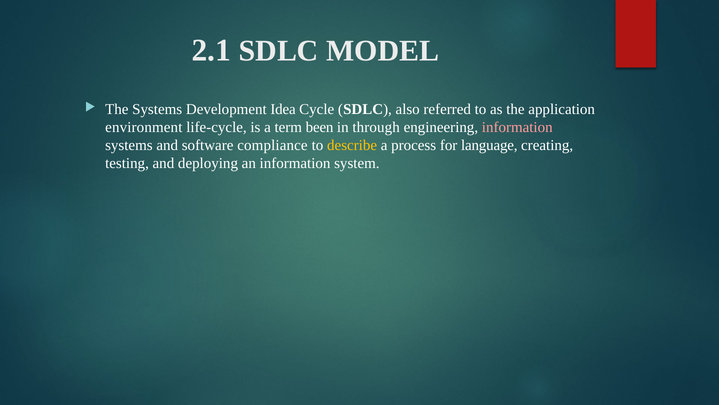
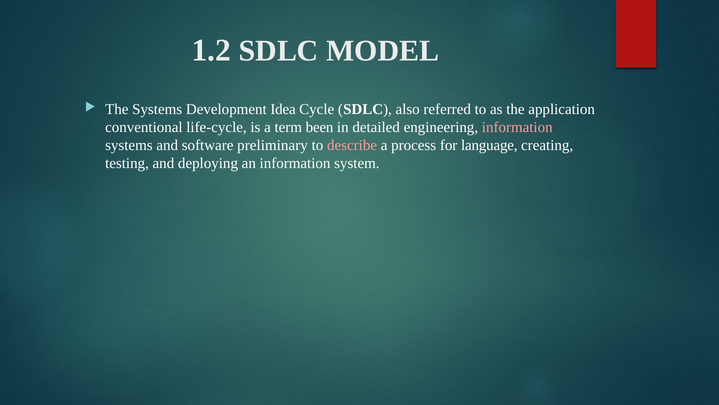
2.1: 2.1 -> 1.2 (211, 50)
environment: environment -> conventional (144, 127)
through: through -> detailed (376, 127)
compliance: compliance -> preliminary (272, 145)
describe colour: yellow -> pink (352, 145)
